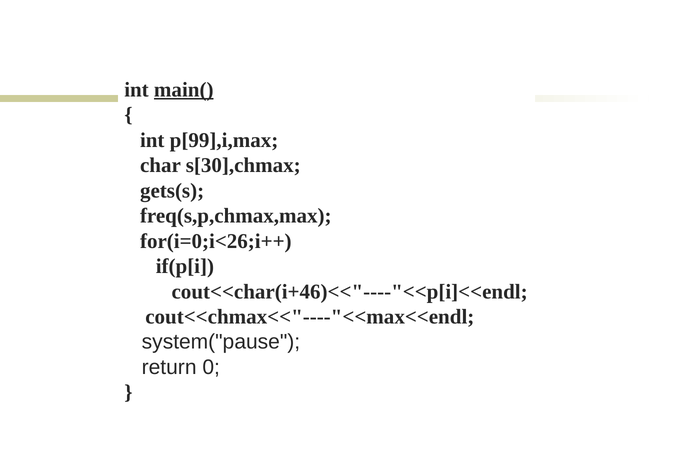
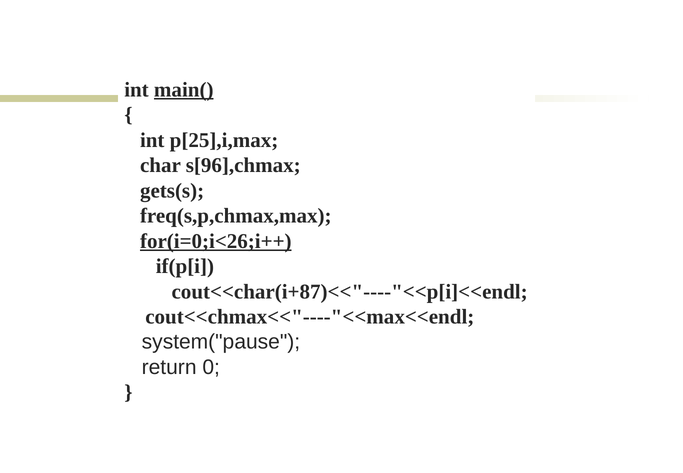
p[99],i,max: p[99],i,max -> p[25],i,max (224, 140)
s[30],chmax: s[30],chmax -> s[96],chmax (243, 165)
for(i=0;i<26;i++ underline: none -> present (216, 241)
cout<<char(i+46)<<"----"<<p[i]<<endl: cout<<char(i+46)<<"----"<<p[i]<<endl -> cout<<char(i+87)<<"----"<<p[i]<<endl (350, 291)
